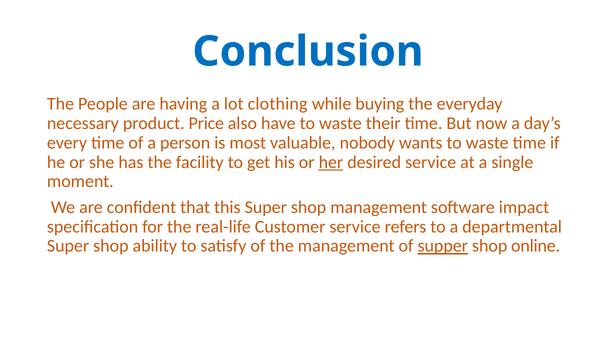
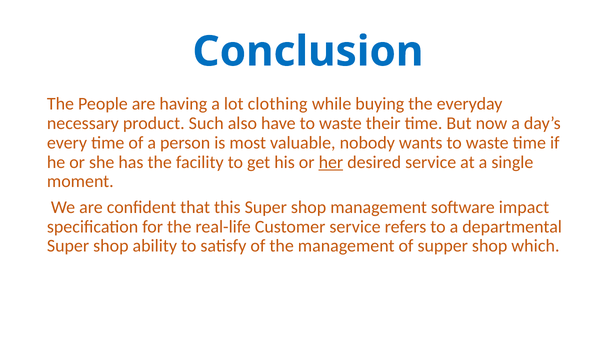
Price: Price -> Such (206, 124)
supper underline: present -> none (443, 246)
online: online -> which (535, 246)
